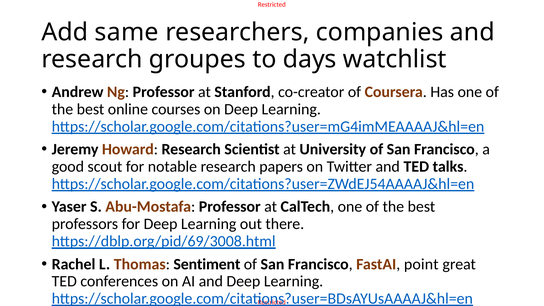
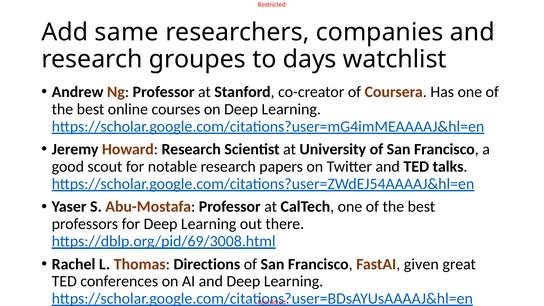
Sentiment: Sentiment -> Directions (207, 264)
point: point -> given (421, 264)
